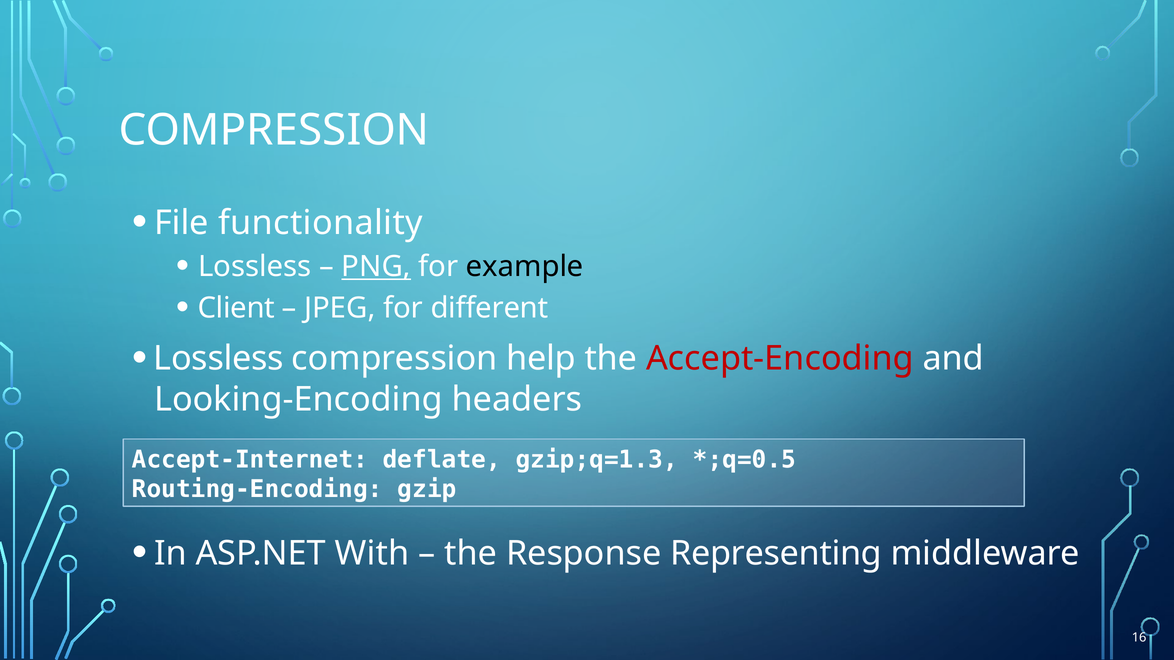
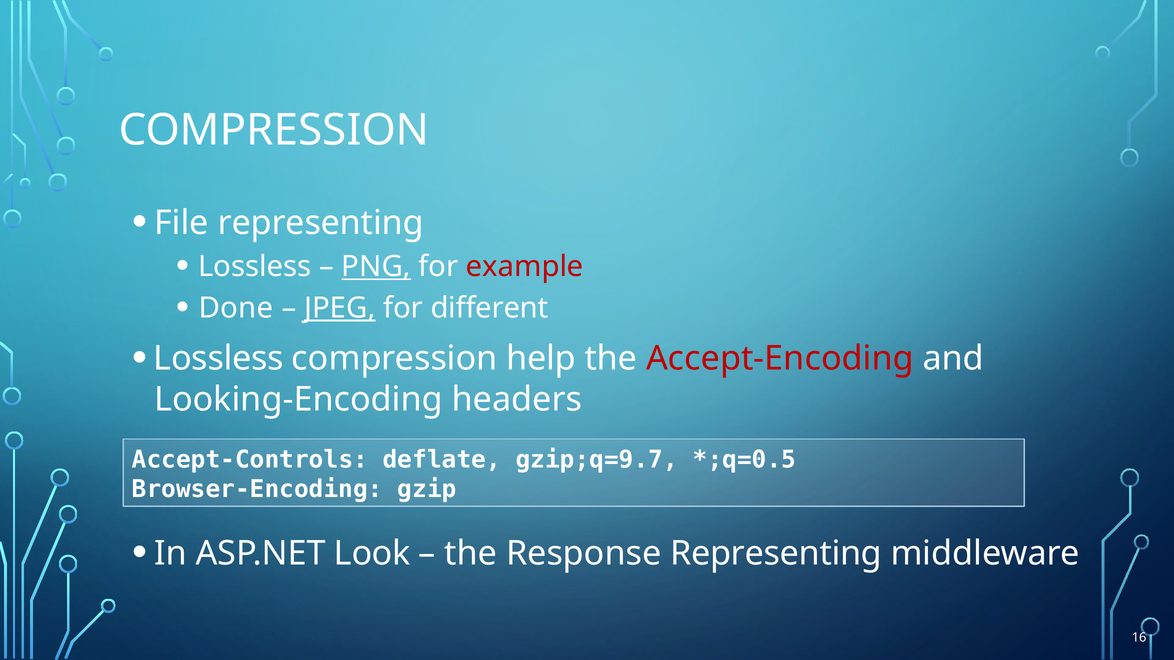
File functionality: functionality -> representing (321, 223)
example colour: black -> red (525, 267)
Client: Client -> Done (236, 308)
JPEG underline: none -> present (340, 308)
Accept-Internet: Accept-Internet -> Accept-Controls (250, 460)
gzip;q=1.3: gzip;q=1.3 -> gzip;q=9.7 (597, 460)
Routing-Encoding: Routing-Encoding -> Browser-Encoding (257, 489)
With: With -> Look (372, 554)
